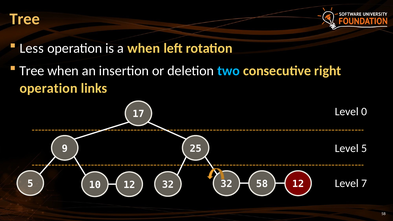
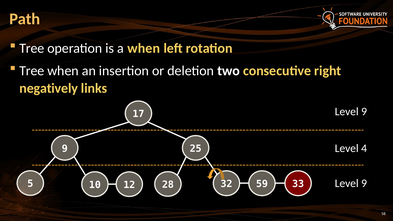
Tree: Tree -> Path (25, 19)
Less: Less -> Tree (32, 48)
two colour: light blue -> white (229, 71)
operation: operation -> negatively (49, 88)
0: 0 -> 9 (364, 112)
Level 5: 5 -> 4 (364, 148)
7: 7 -> 9 (364, 184)
12 32: 32 -> 28 (168, 185)
32 58: 58 -> 59 (262, 184)
10 12: 12 -> 33 (298, 184)
